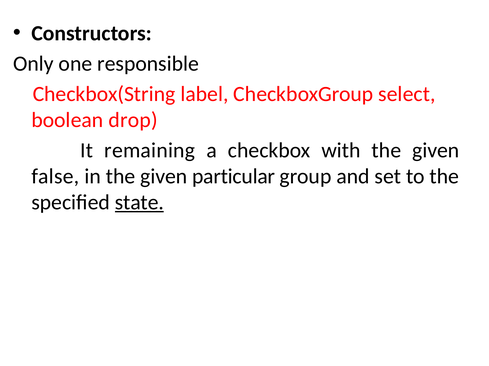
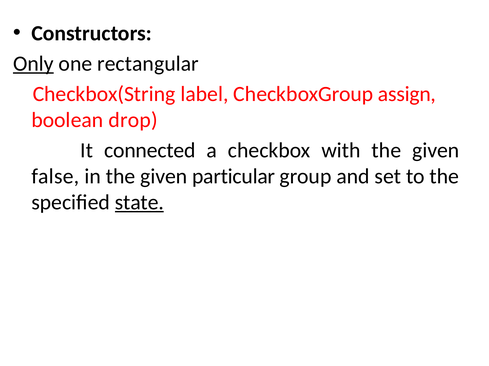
Only underline: none -> present (33, 64)
responsible: responsible -> rectangular (148, 64)
select: select -> assign (407, 94)
remaining: remaining -> connected (150, 151)
